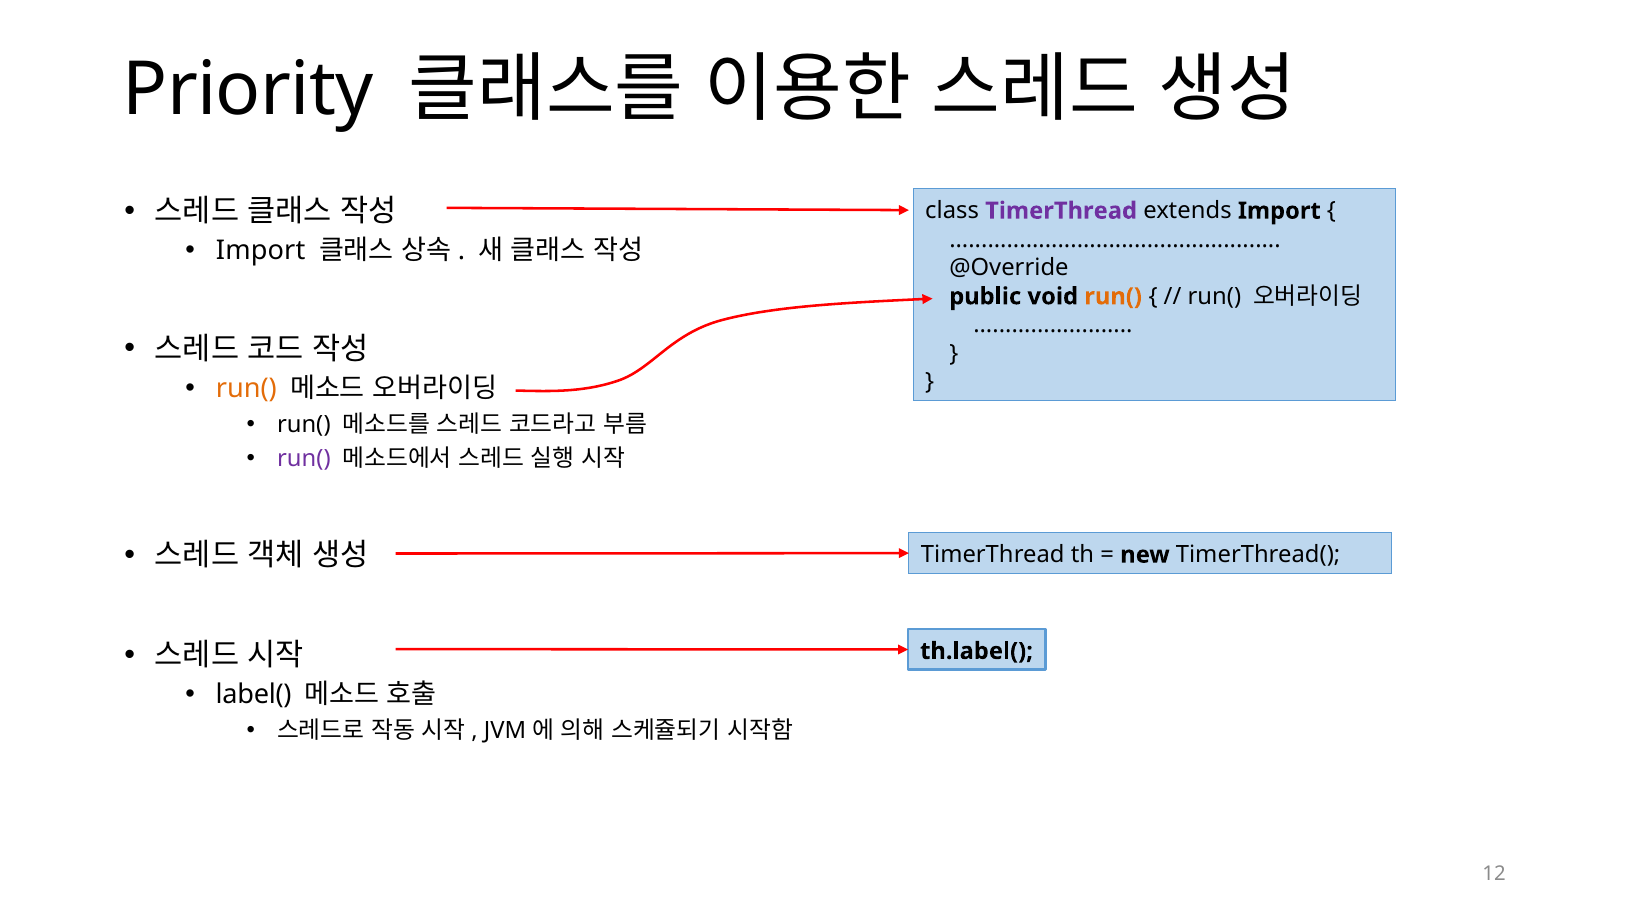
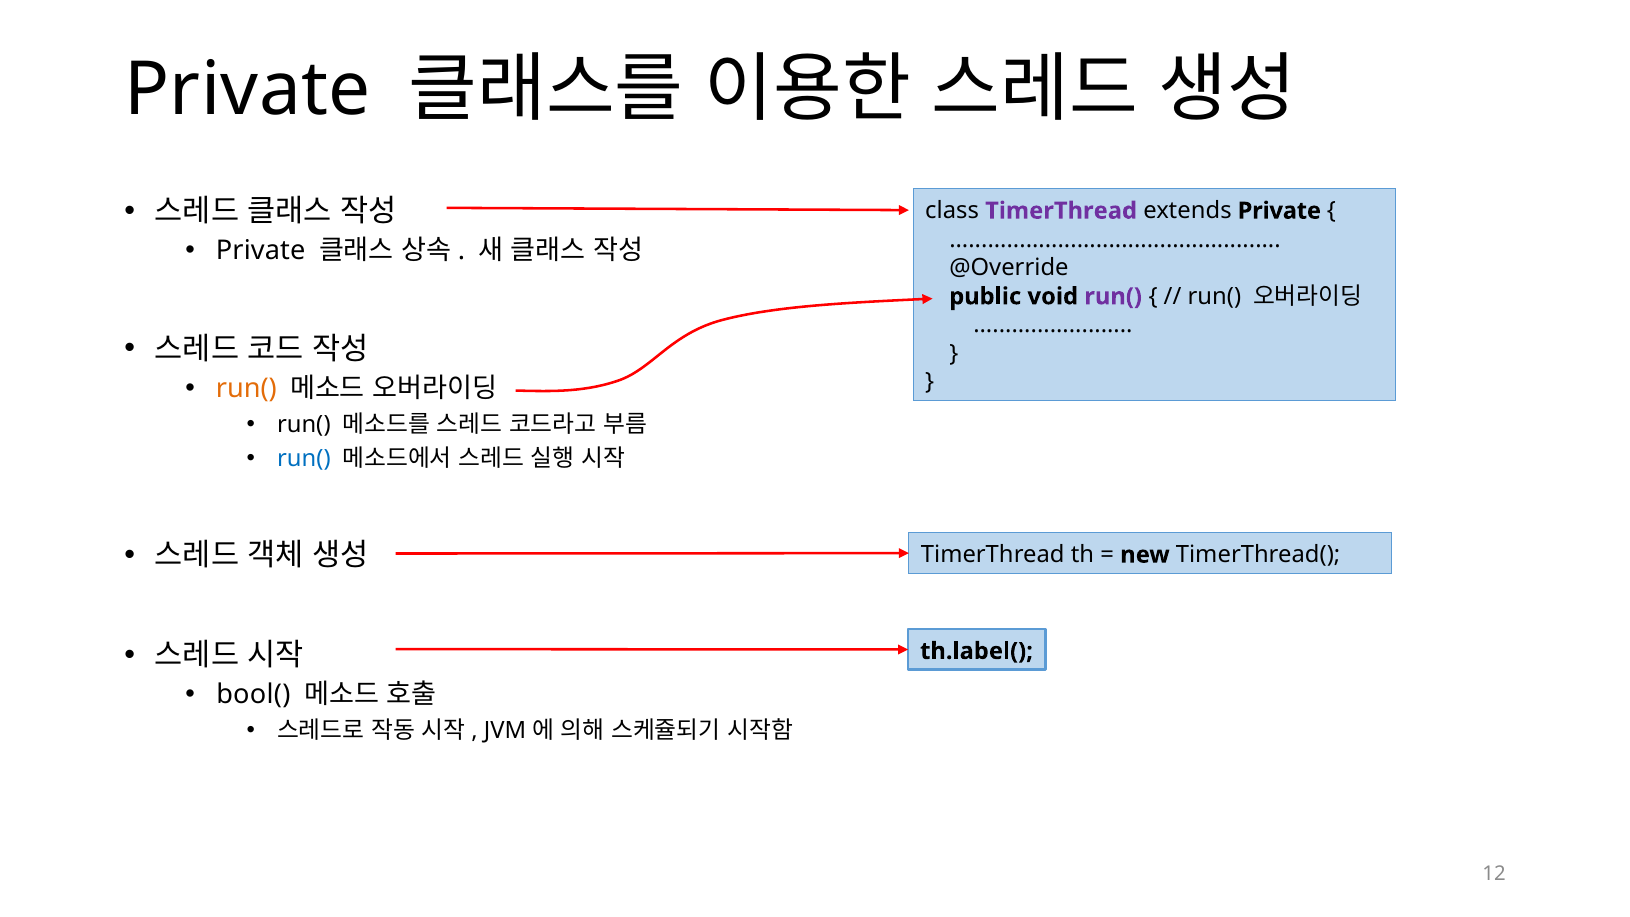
Priority: Priority -> Private (248, 90)
extends Import: Import -> Private (1279, 211)
Import: Import -> Private (261, 251)
run( colour: orange -> purple (1113, 296)
run( colour: purple -> blue (304, 459)
label(: label( -> bool( (253, 695)
